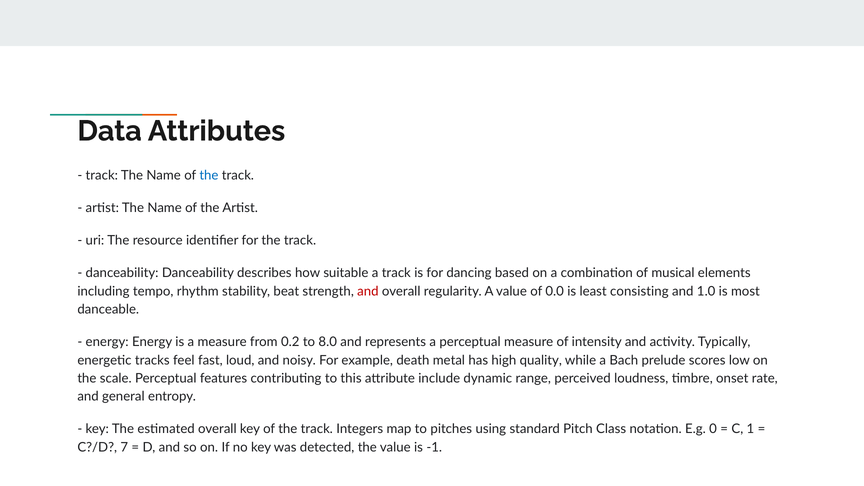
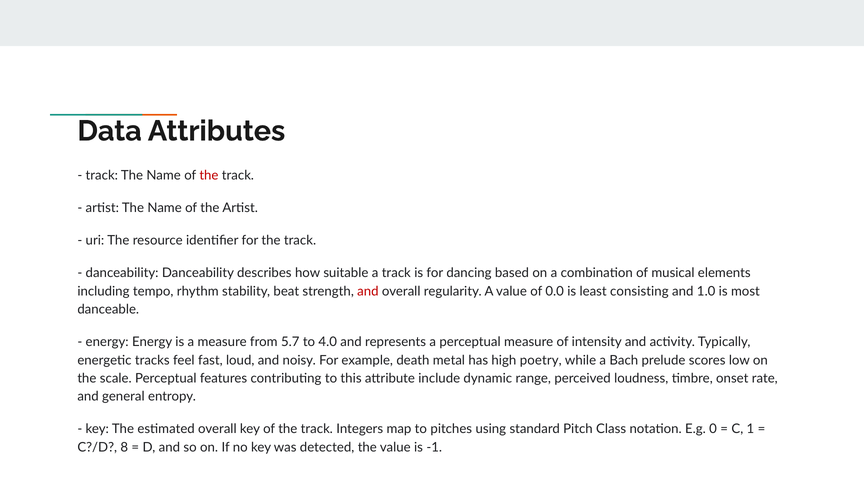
the colour: blue -> red (209, 175)
0.2: 0.2 -> 5.7 (290, 342)
8.0: 8.0 -> 4.0 (328, 342)
quality: quality -> poetry (541, 360)
7: 7 -> 8 (124, 447)
